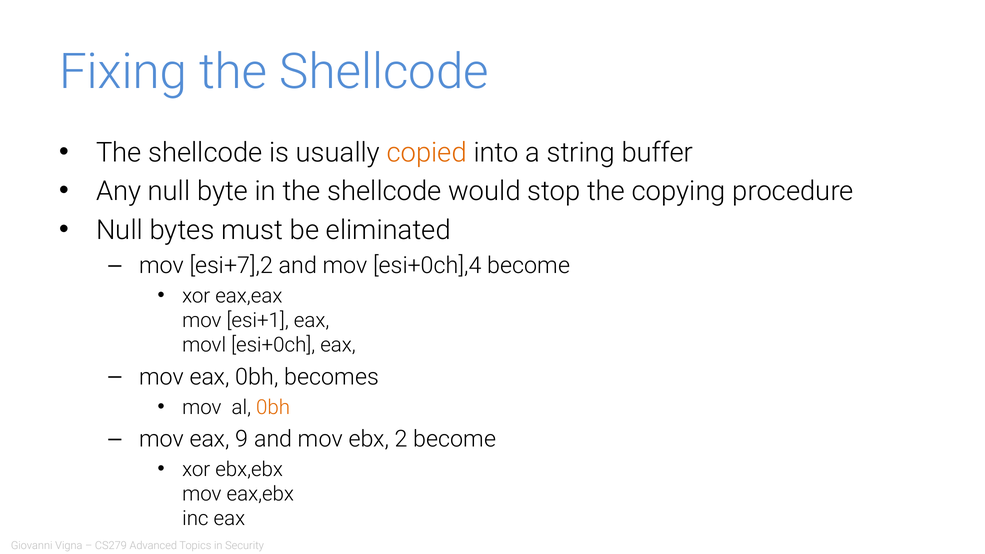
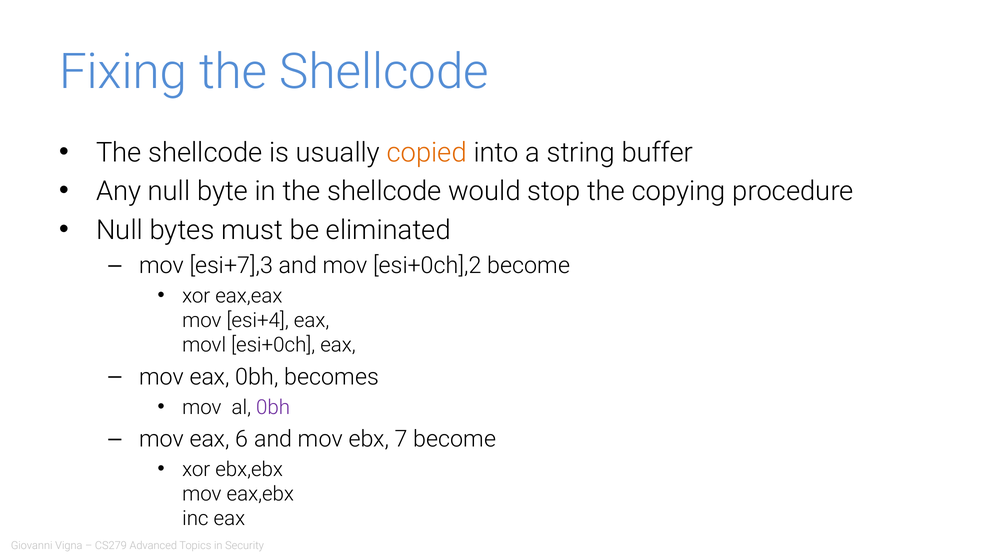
esi+7],2: esi+7],2 -> esi+7],3 (231, 266)
esi+0ch],4: esi+0ch],4 -> esi+0ch],2 (427, 266)
esi+1: esi+1 -> esi+4 (258, 321)
0bh colour: orange -> purple (273, 407)
9: 9 -> 6 (242, 439)
2: 2 -> 7 (401, 439)
